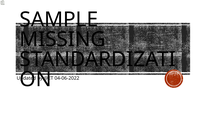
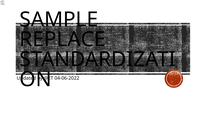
MISSING: MISSING -> REPLACE (62, 39)
